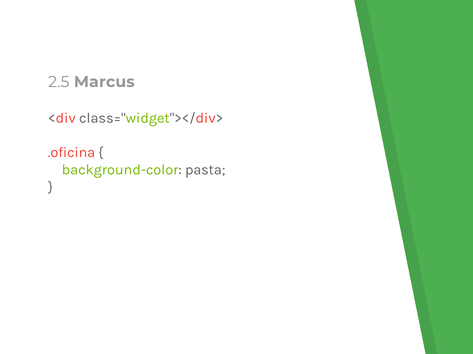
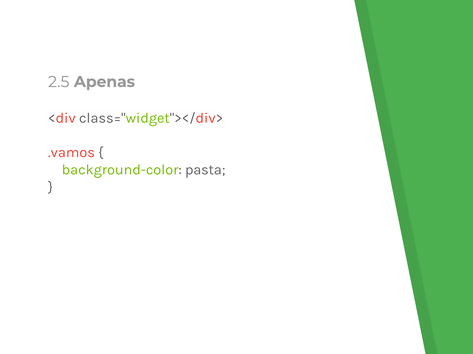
Marcus: Marcus -> Apenas (104, 82)
.oficina: .oficina -> .vamos (71, 153)
